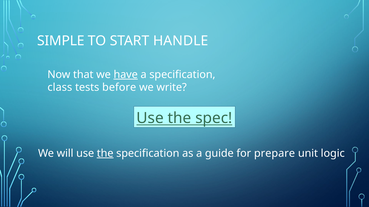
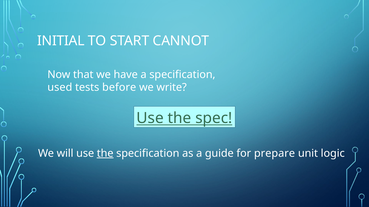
SIMPLE: SIMPLE -> INITIAL (61, 41)
HANDLE: HANDLE -> CANNOT (181, 41)
have underline: present -> none (126, 75)
class: class -> used (60, 88)
